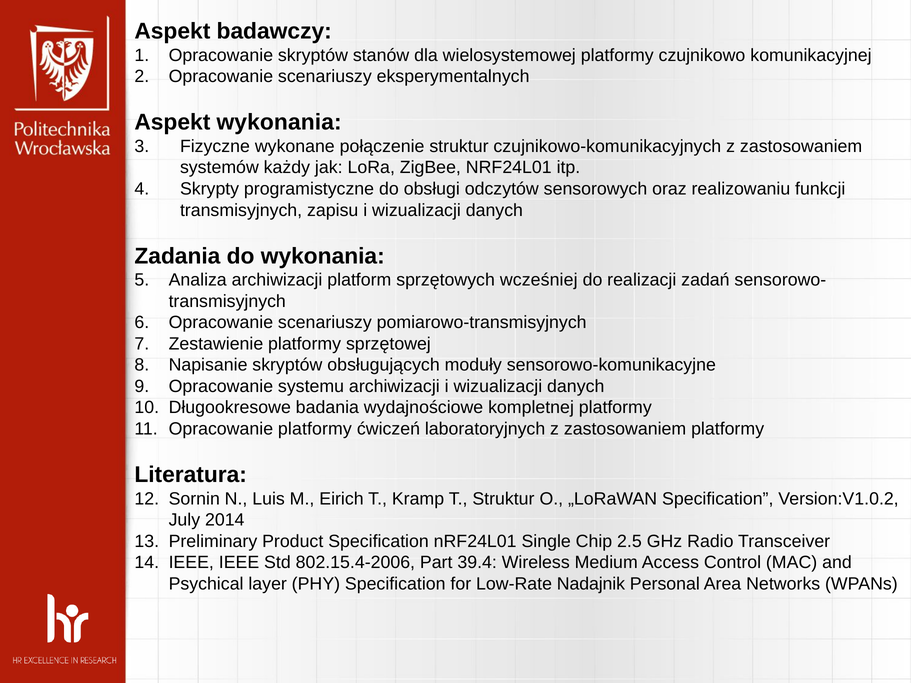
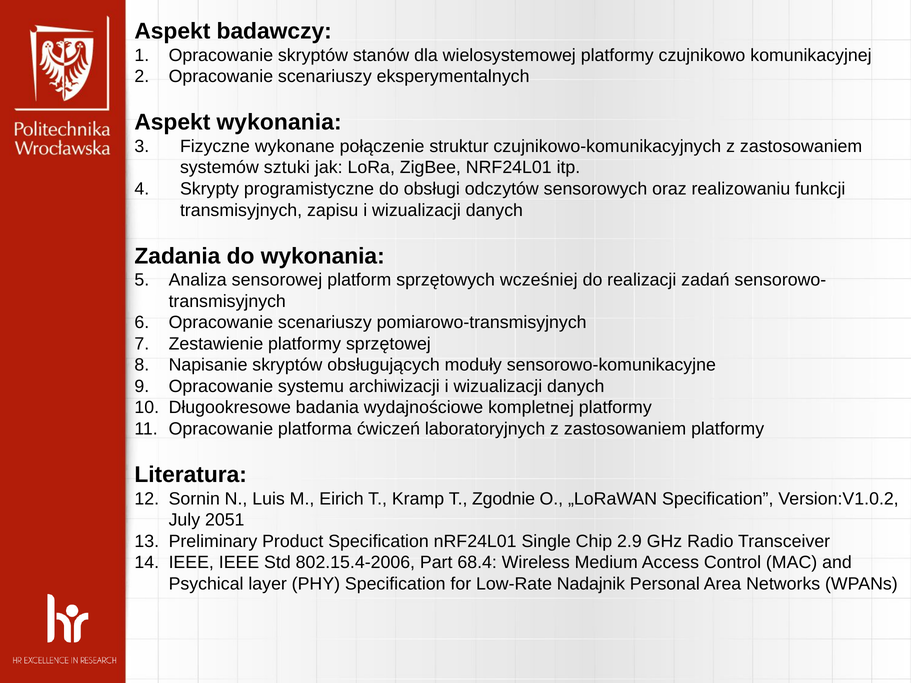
każdy: każdy -> sztuki (287, 168)
Analiza archiwizacji: archiwizacji -> sensorowej (277, 280)
Opracowanie platformy: platformy -> platforma (315, 429)
T Struktur: Struktur -> Zgodnie (504, 499)
2014: 2014 -> 2051 (225, 520)
2.5: 2.5 -> 2.9 (629, 541)
39.4: 39.4 -> 68.4 (477, 563)
